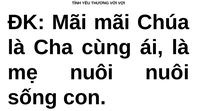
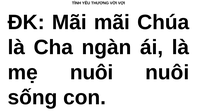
cùng: cùng -> ngàn (106, 47)
